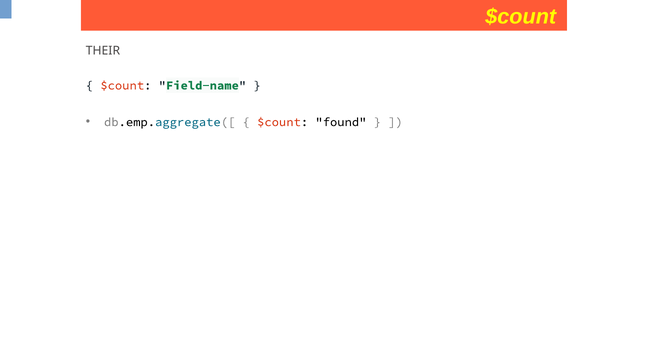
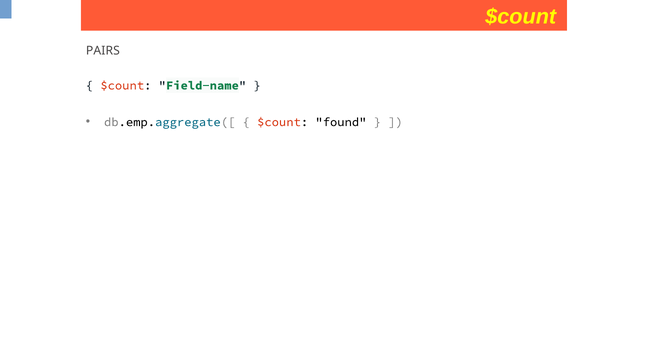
THEIR: THEIR -> PAIRS (103, 51)
